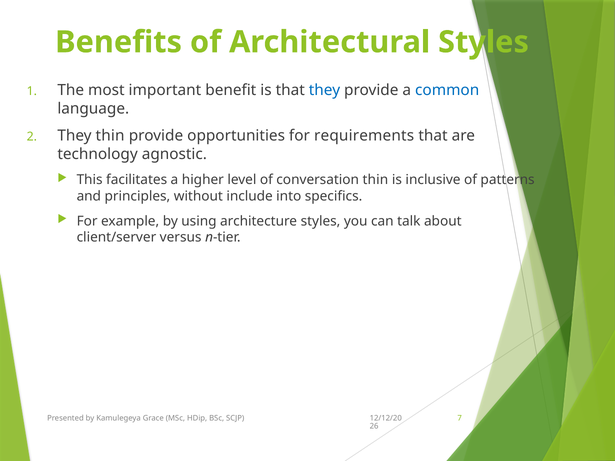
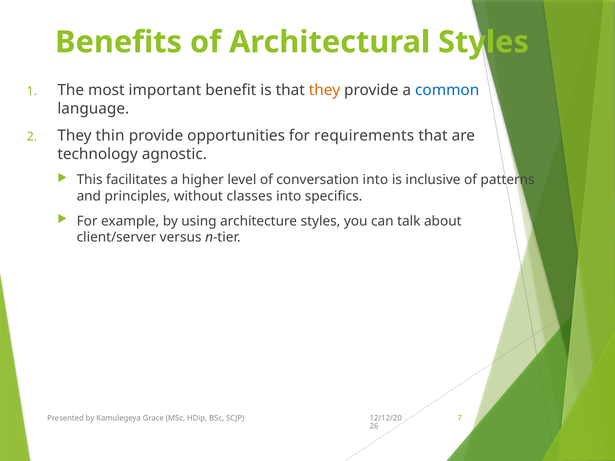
they colour: blue -> orange (325, 90)
conversation thin: thin -> into (375, 180)
include: include -> classes (249, 196)
